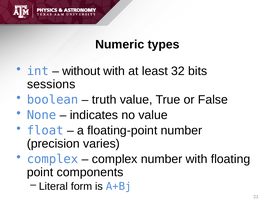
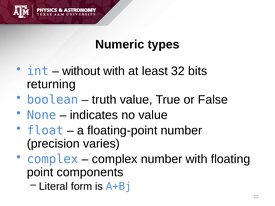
sessions: sessions -> returning (51, 84)
